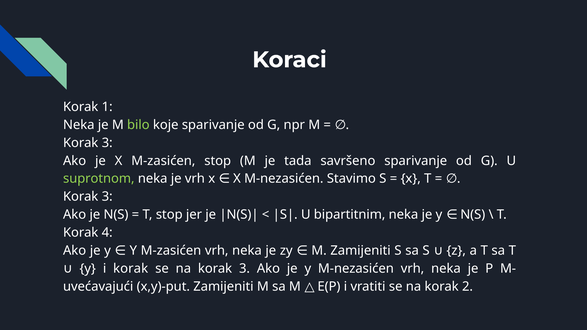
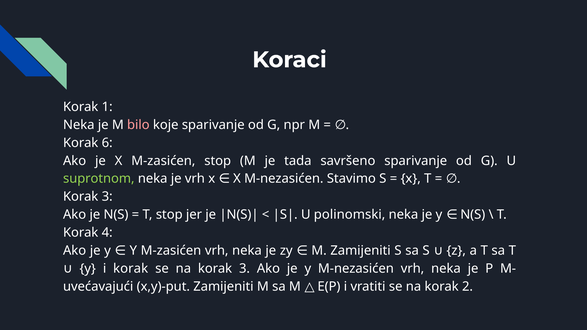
bilo colour: light green -> pink (138, 125)
3: 3 -> 6 (107, 143)
bipartitnim: bipartitnim -> polinomski (350, 215)
